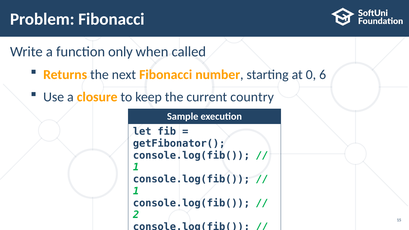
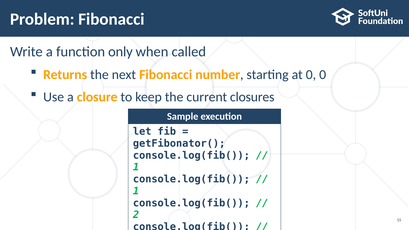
0 6: 6 -> 0 (323, 75)
country: country -> closures (252, 97)
